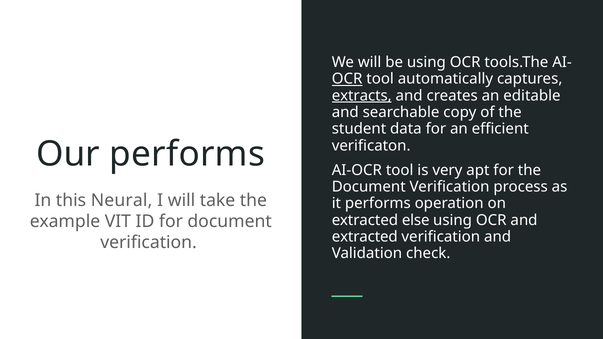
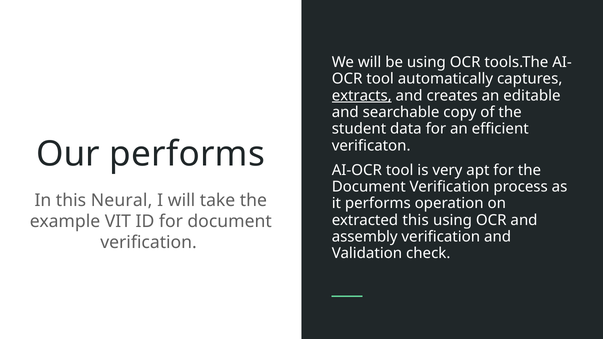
OCR underline: present -> none (347, 79)
extracted else: else -> this (416, 220)
extracted: extracted -> assembly (365, 237)
